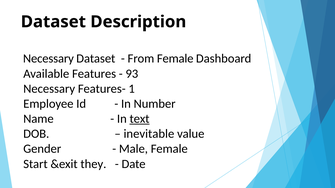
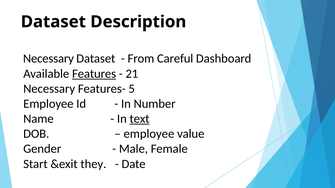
From Female: Female -> Careful (175, 59)
Features underline: none -> present (94, 74)
93: 93 -> 21 (132, 74)
1: 1 -> 5 (132, 89)
inevitable: inevitable -> employee (149, 134)
